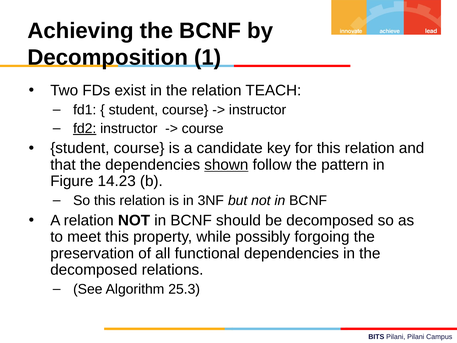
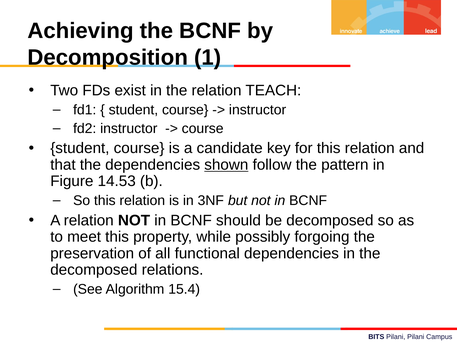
fd2 underline: present -> none (85, 128)
14.23: 14.23 -> 14.53 (117, 181)
25.3: 25.3 -> 15.4 (184, 289)
